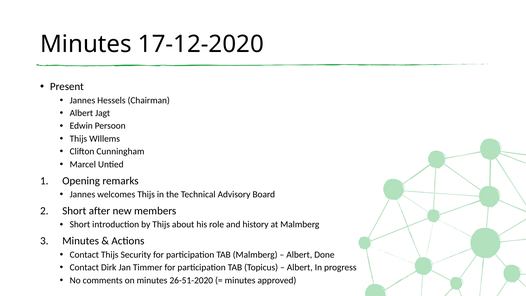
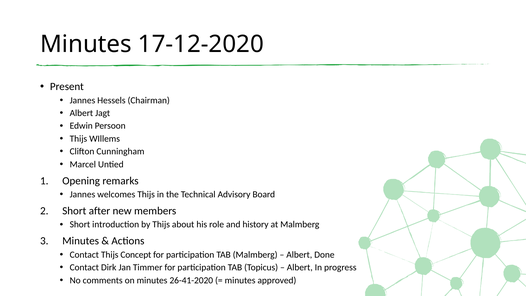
Security: Security -> Concept (136, 255)
26-51-2020: 26-51-2020 -> 26-41-2020 (191, 280)
